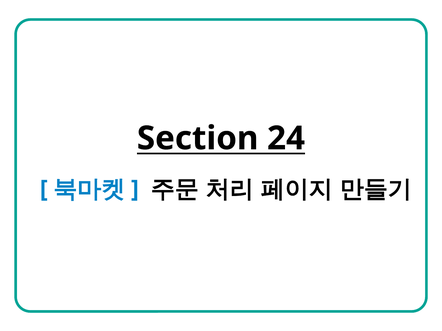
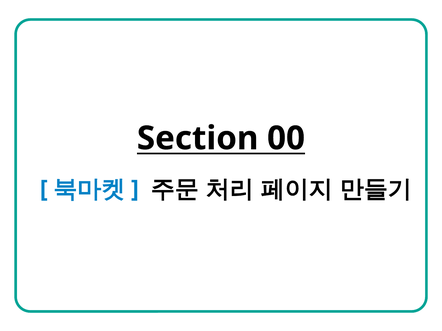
24: 24 -> 00 (286, 139)
